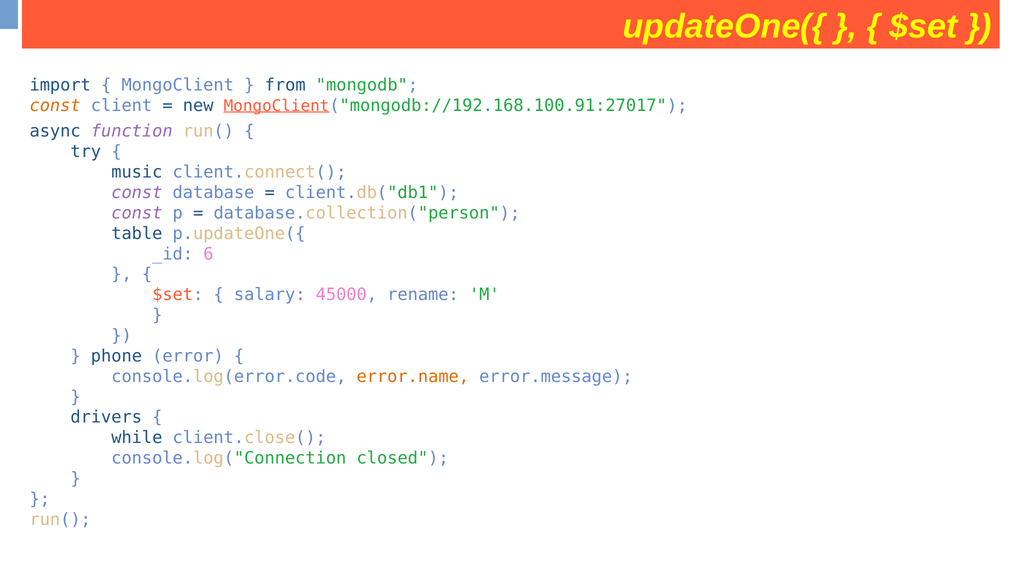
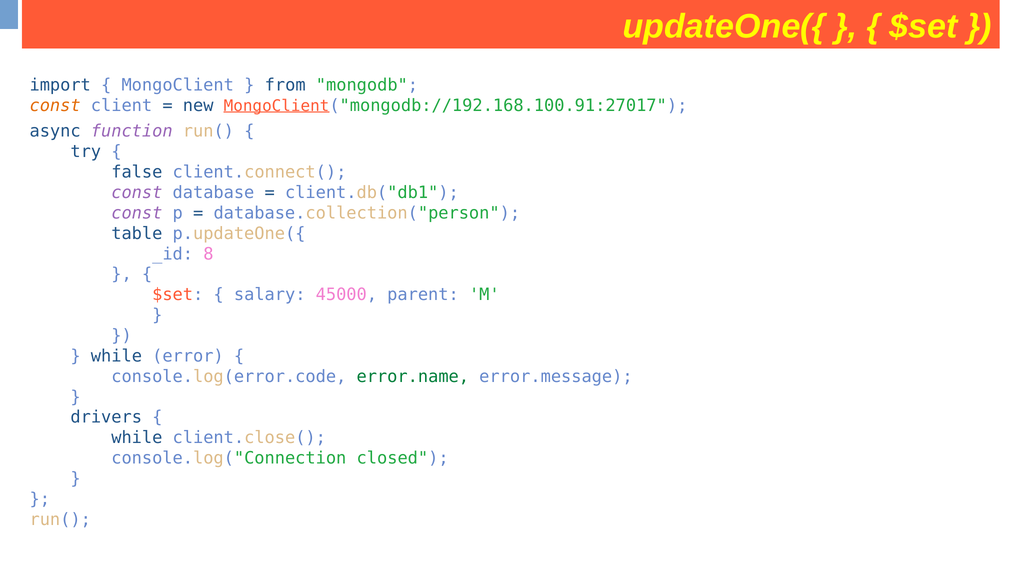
music: music -> false (137, 172)
6: 6 -> 8 (208, 254)
rename: rename -> parent (423, 295)
phone: phone -> while (116, 356)
error.name colour: orange -> green (413, 376)
